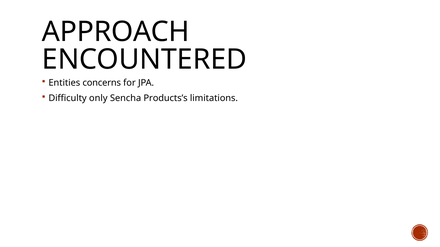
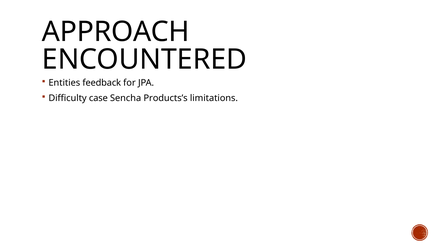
concerns: concerns -> feedback (102, 83)
only: only -> case (98, 99)
